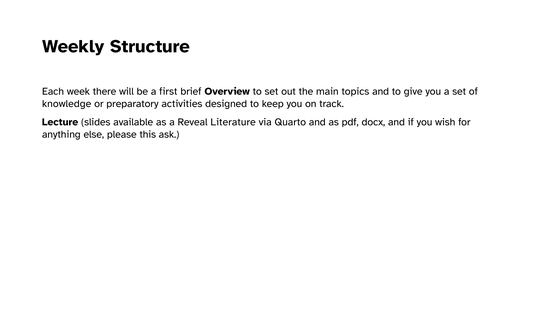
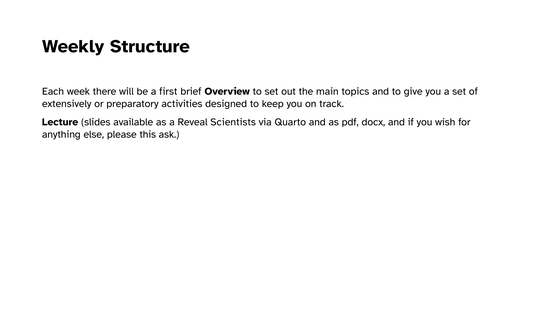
knowledge: knowledge -> extensively (67, 104)
Literature: Literature -> Scientists (233, 122)
